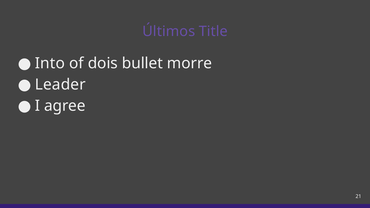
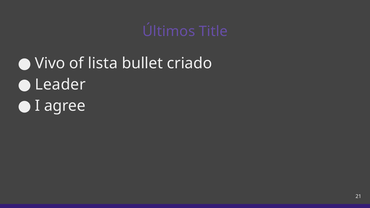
Into: Into -> Vivo (50, 63)
dois: dois -> lista (103, 63)
morre: morre -> criado (190, 63)
